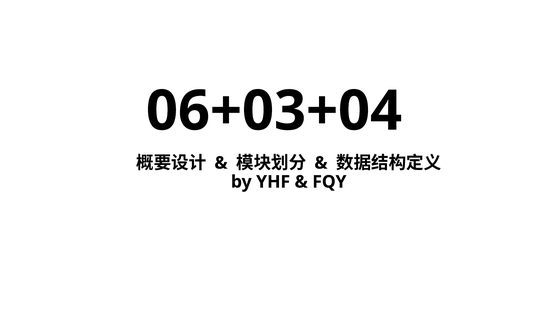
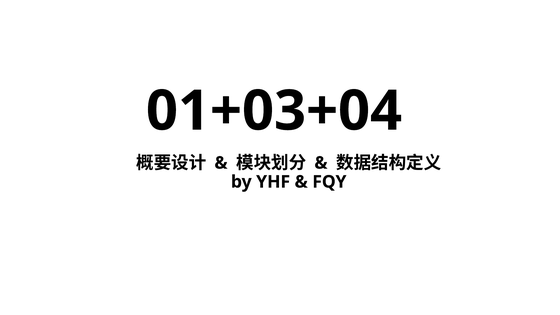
06+03+04: 06+03+04 -> 01+03+04 (274, 111)
